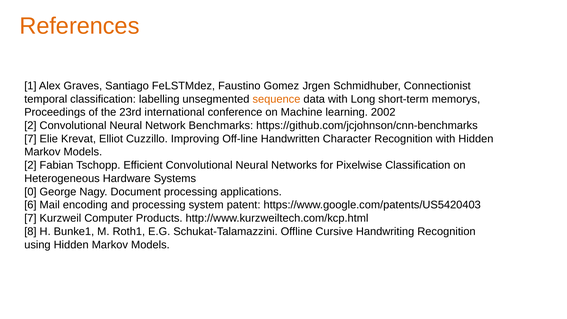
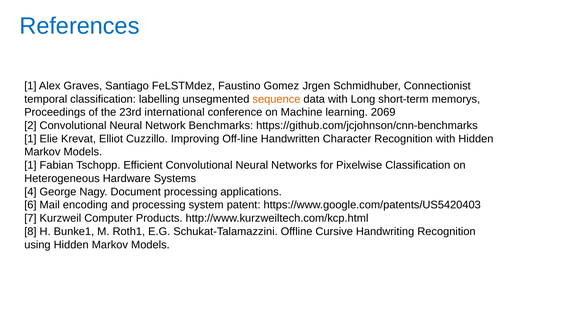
References colour: orange -> blue (80, 26)
2002: 2002 -> 2069 (383, 112)
7: 7 -> 1 (30, 139)
2: 2 -> 1 (30, 165)
0: 0 -> 4 (30, 192)
